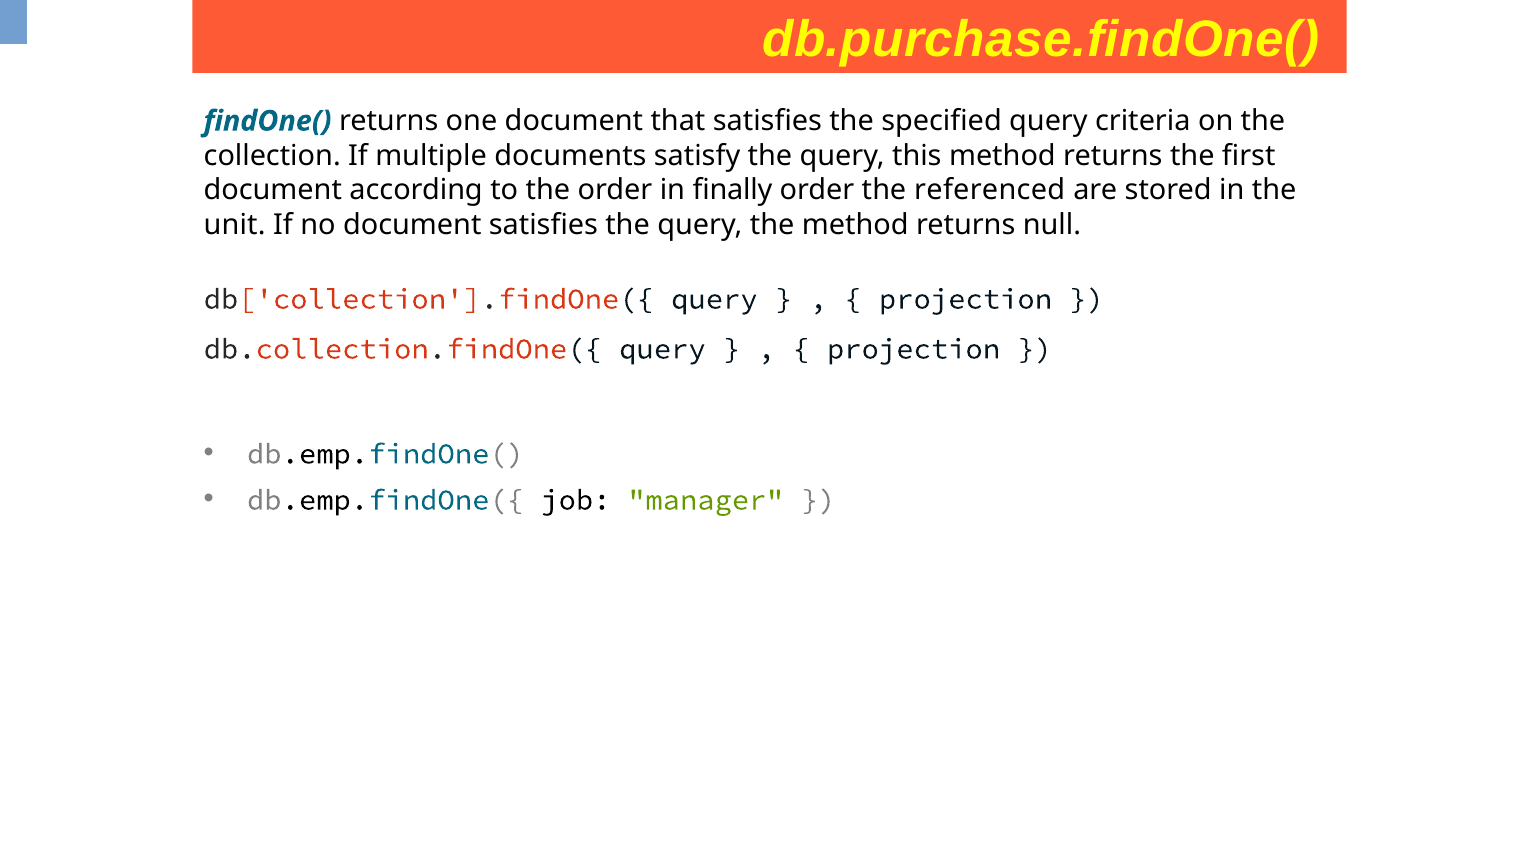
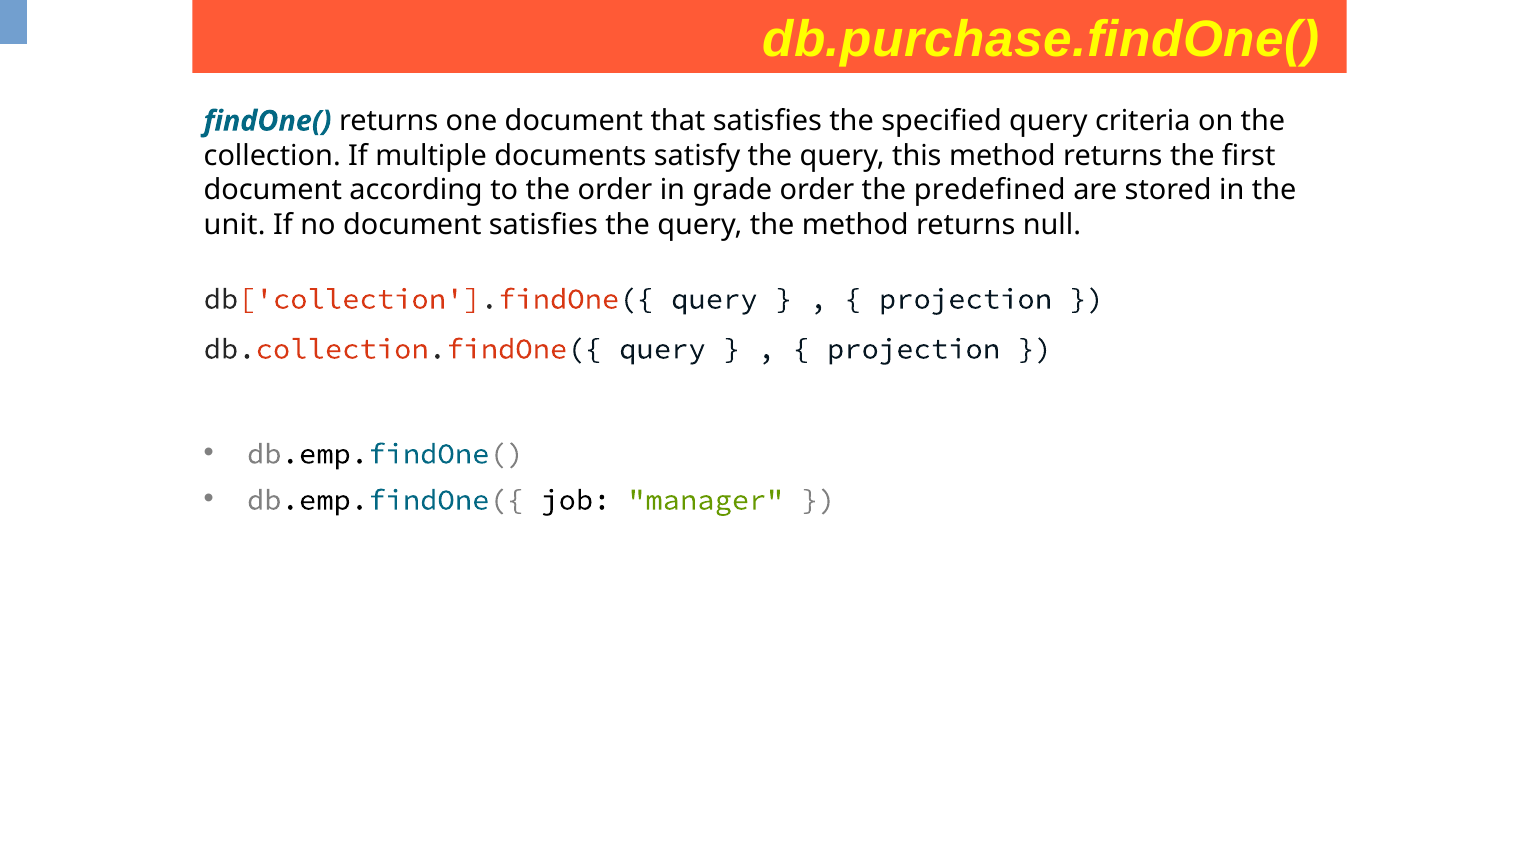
finally: finally -> grade (732, 190)
referenced: referenced -> predefined (990, 190)
